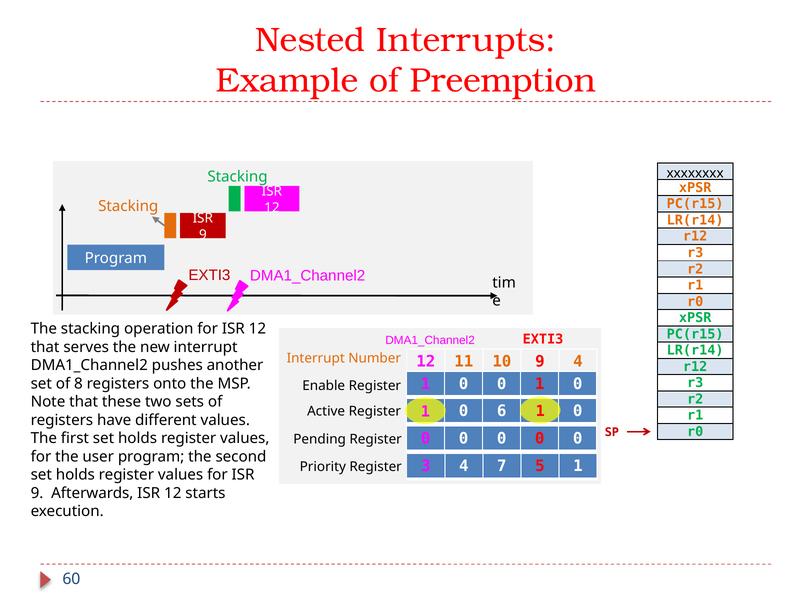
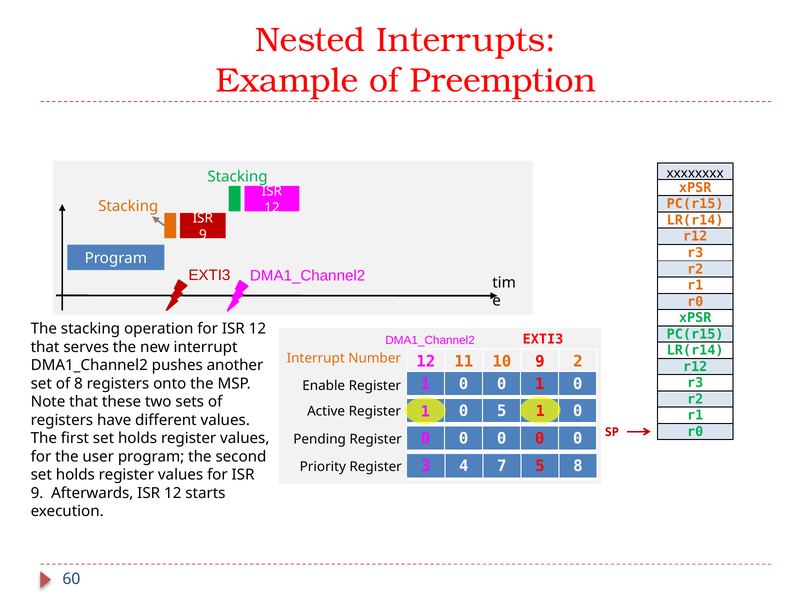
9 4: 4 -> 2 (578, 361)
0 6: 6 -> 5 (502, 411)
5 1: 1 -> 8 (578, 466)
